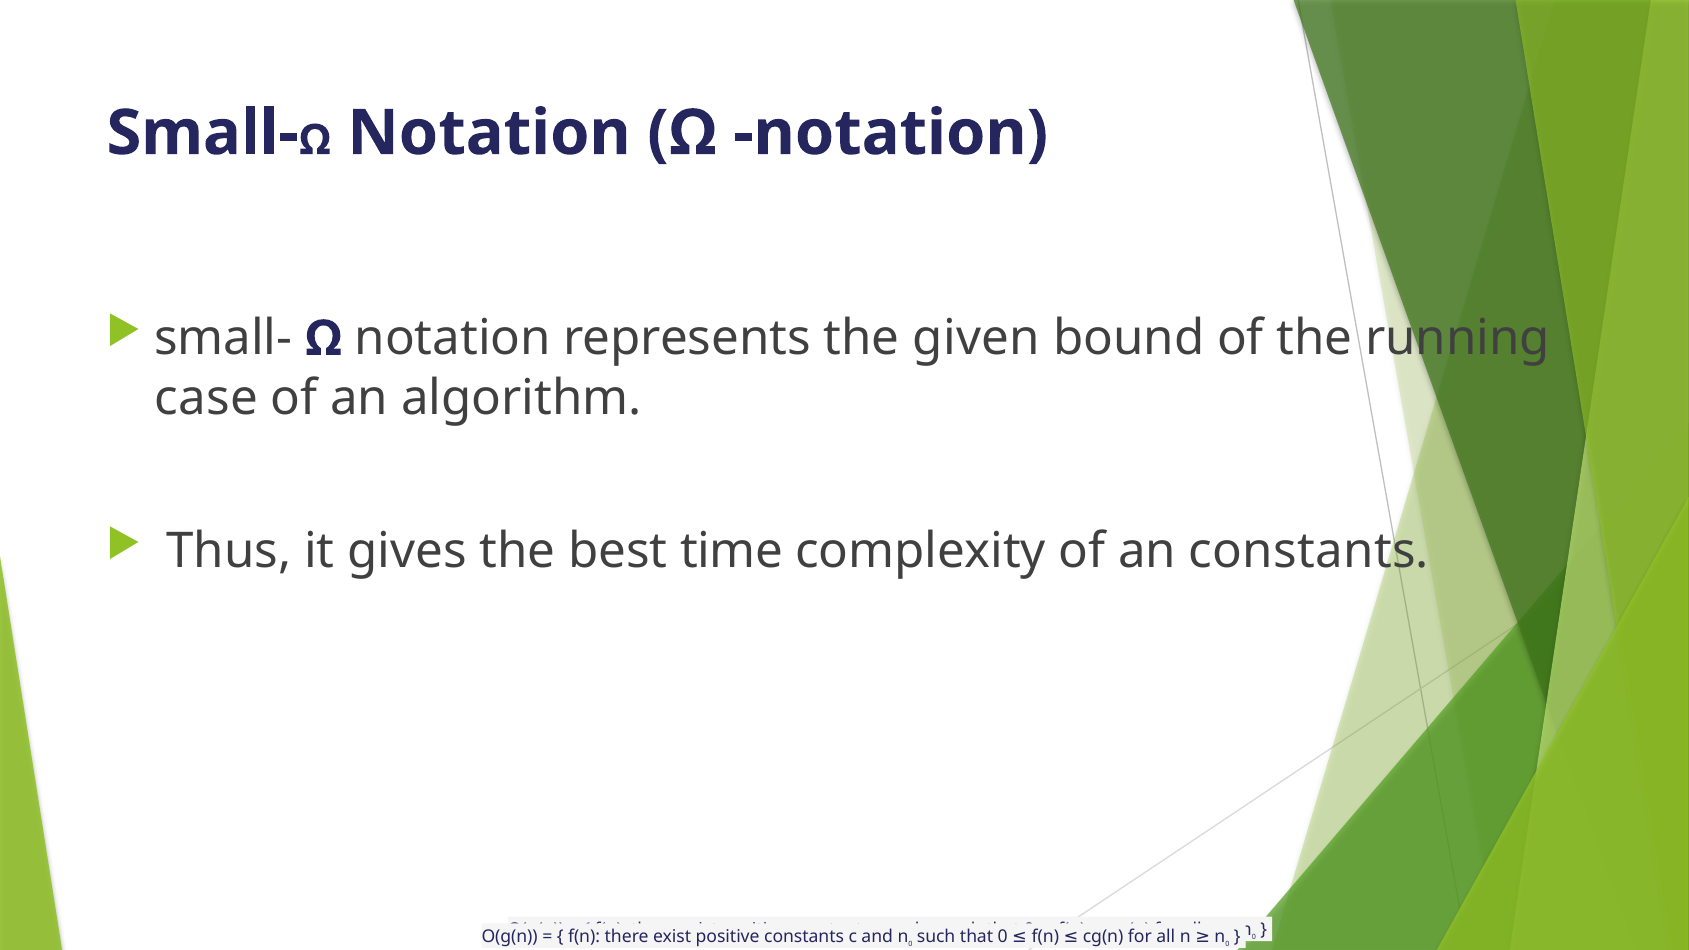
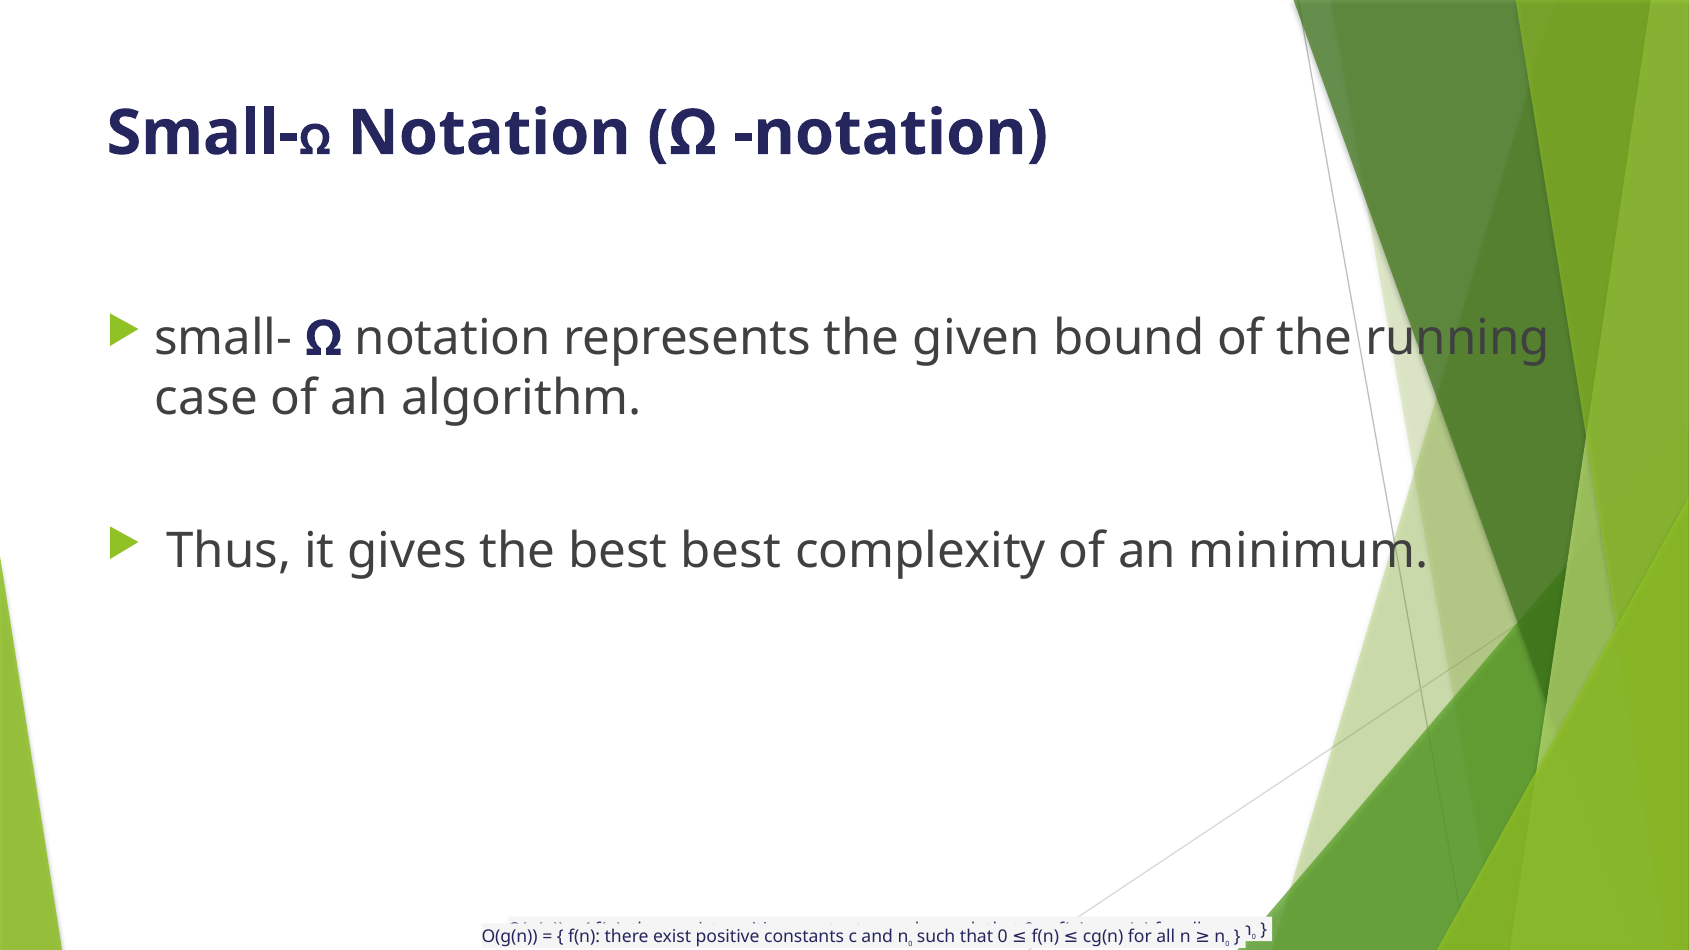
best time: time -> best (731, 551)
an constants: constants -> minimum (1309, 551)
